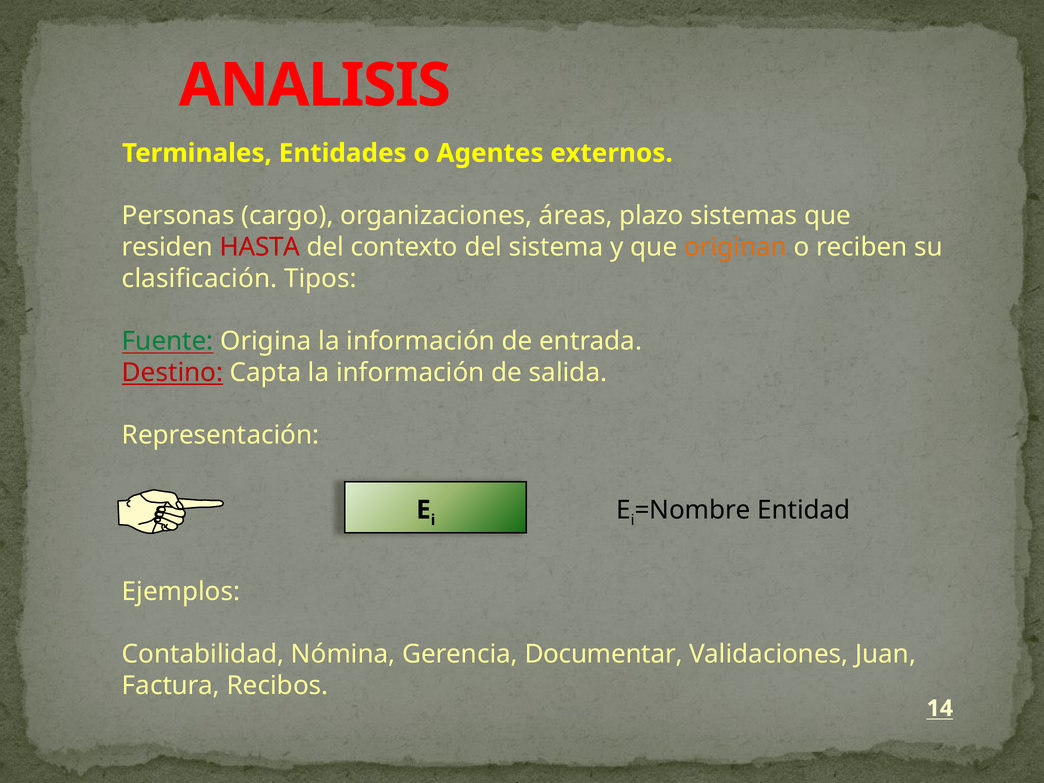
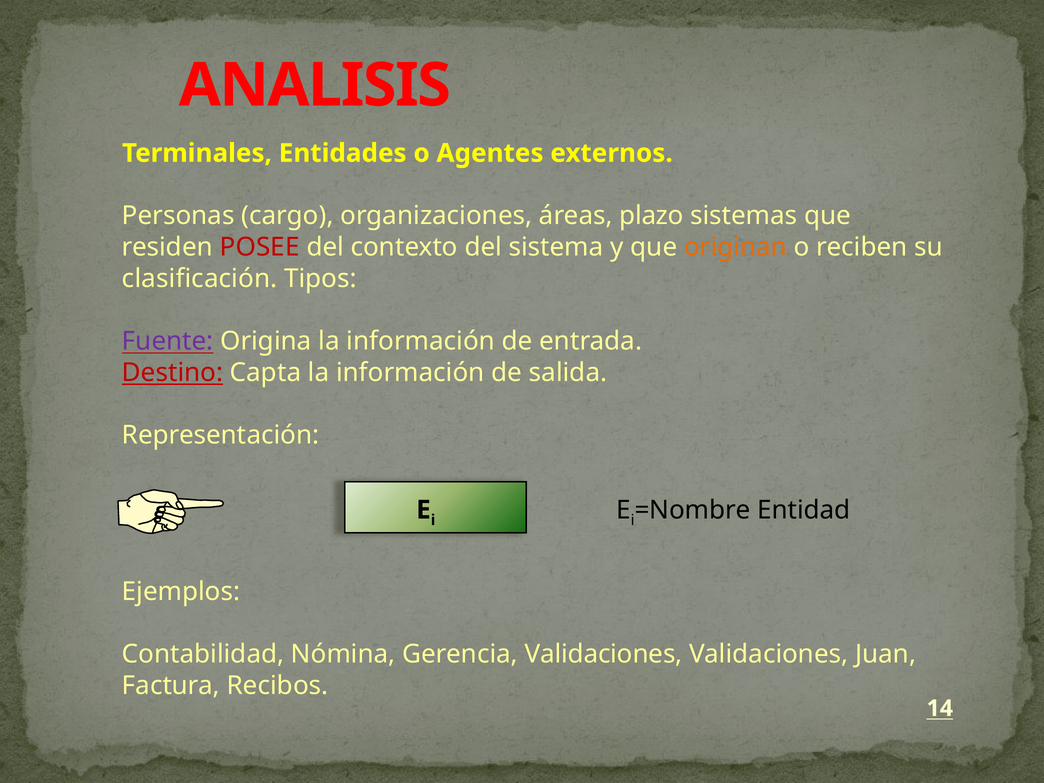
HASTA: HASTA -> POSEE (260, 247)
Fuente colour: green -> purple (168, 341)
Gerencia Documentar: Documentar -> Validaciones (603, 654)
